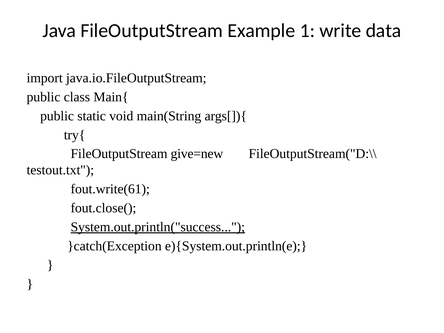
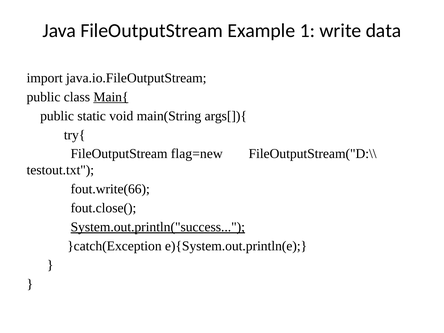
Main{ underline: none -> present (111, 97)
give=new: give=new -> flag=new (197, 154)
fout.write(61: fout.write(61 -> fout.write(66 (110, 189)
